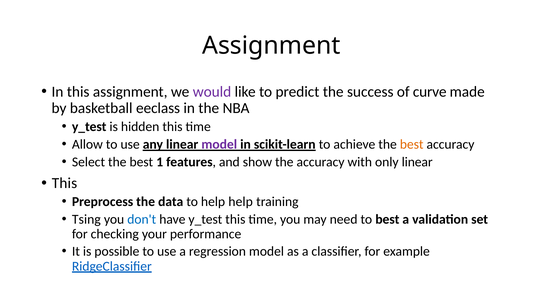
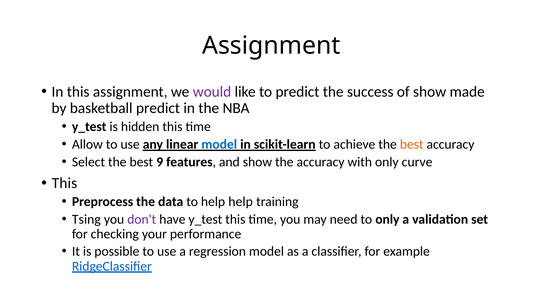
of curve: curve -> show (430, 92)
basketball eeclass: eeclass -> predict (158, 108)
model colour: purple -> blue (219, 144)
1: 1 -> 9 (160, 162)
only linear: linear -> curve (417, 162)
don't colour: blue -> purple (142, 219)
to best: best -> only (387, 219)
